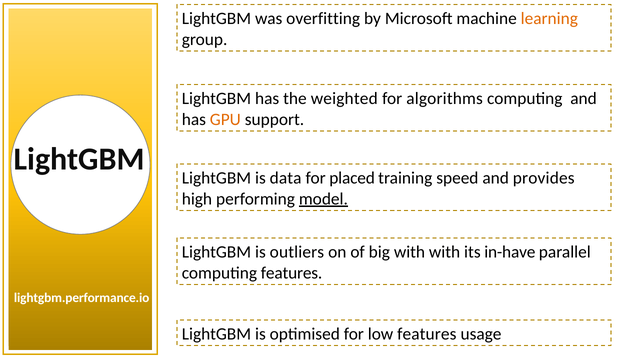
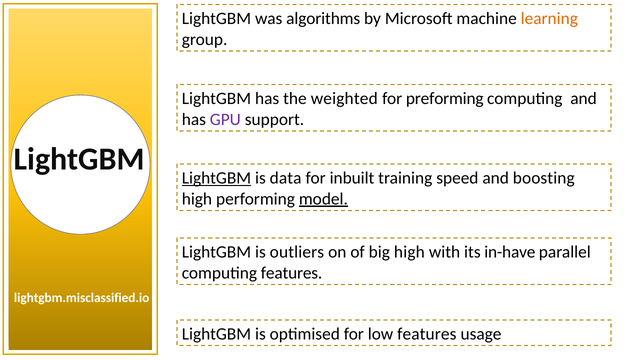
overfitting: overfitting -> algorithms (323, 19)
algorithms: algorithms -> preforming (445, 99)
GPU colour: orange -> purple (225, 119)
LightGBM underline: none -> present (216, 178)
placed: placed -> inbuilt (352, 178)
provides: provides -> boosting (544, 178)
big with: with -> high (409, 252)
lightgbm.performance.io: lightgbm.performance.io -> lightgbm.misclassified.io (82, 298)
